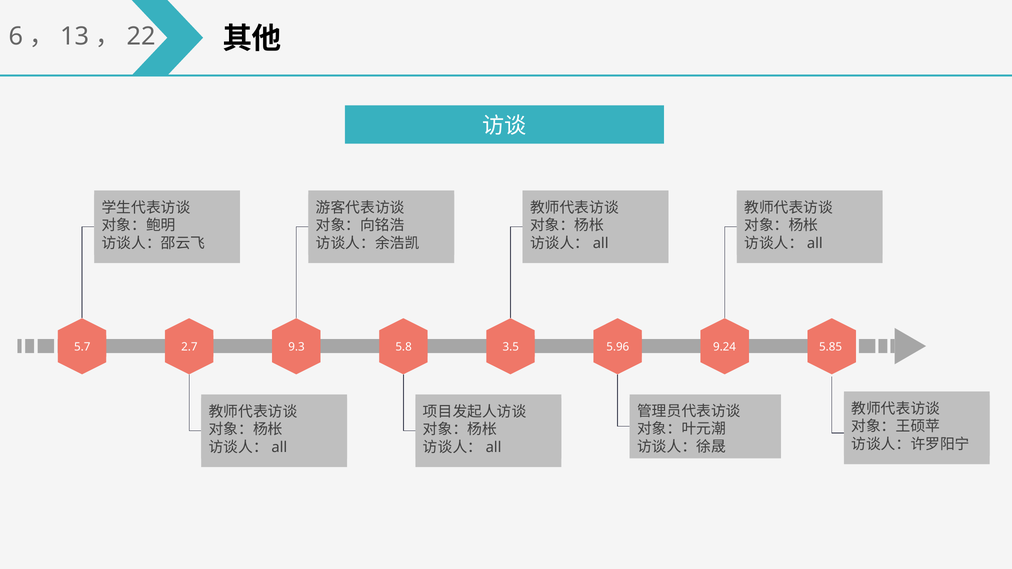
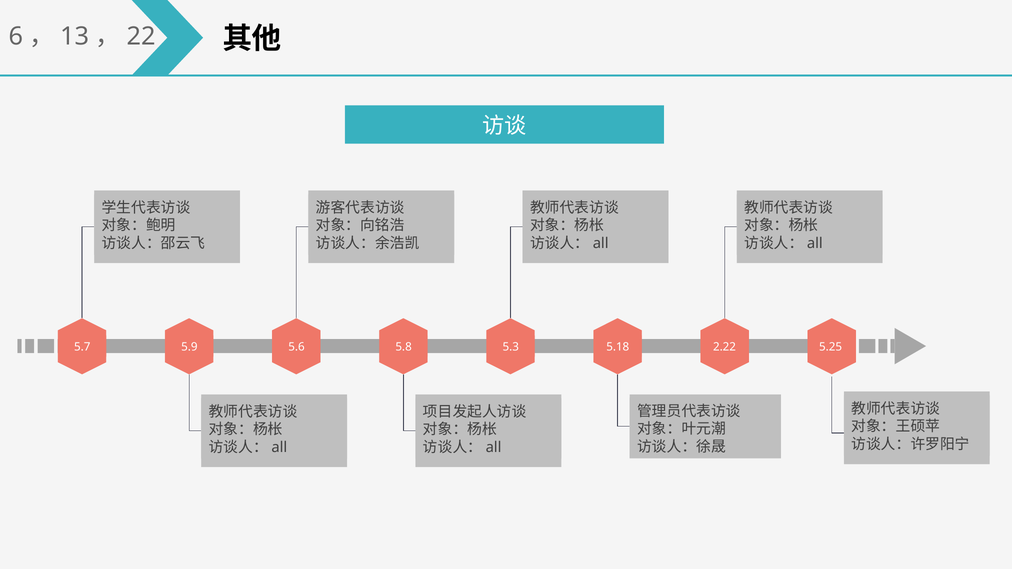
2.7: 2.7 -> 5.9 (189, 347)
9.3: 9.3 -> 5.6 (296, 347)
3.5: 3.5 -> 5.3 (511, 347)
5.96: 5.96 -> 5.18 (618, 347)
9.24: 9.24 -> 2.22 (724, 347)
5.85: 5.85 -> 5.25 (831, 347)
